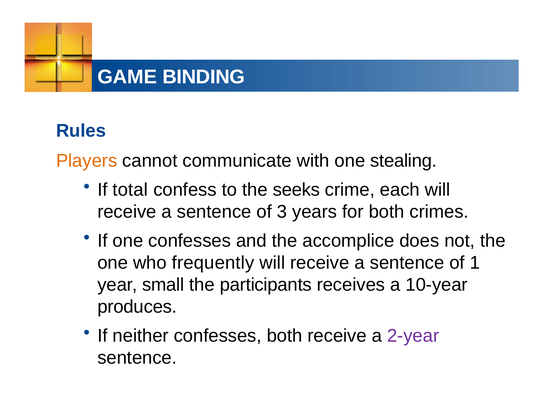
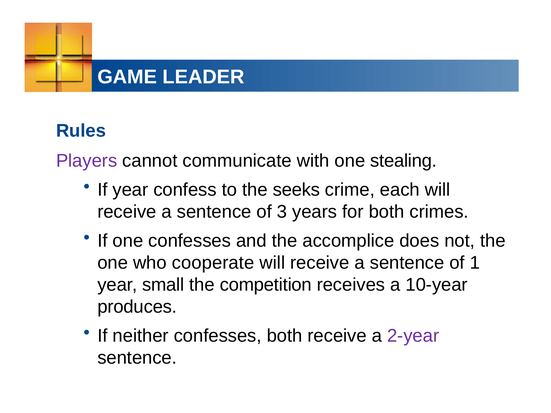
BINDING: BINDING -> LEADER (204, 77)
Players colour: orange -> purple (87, 161)
If total: total -> year (130, 190)
frequently: frequently -> cooperate (213, 263)
participants: participants -> competition (266, 285)
